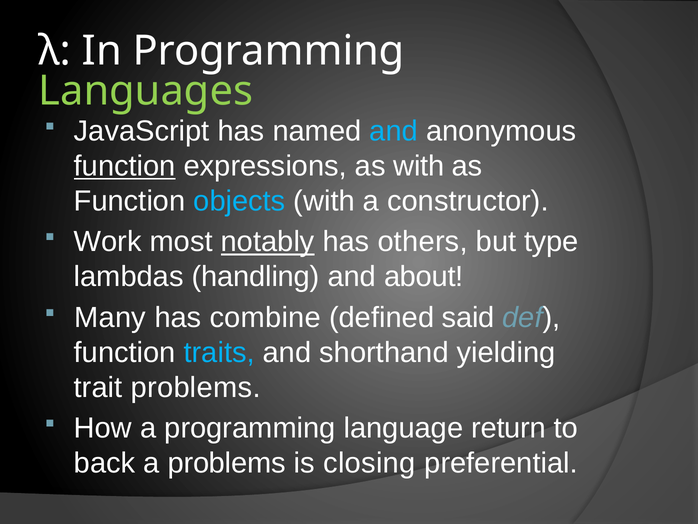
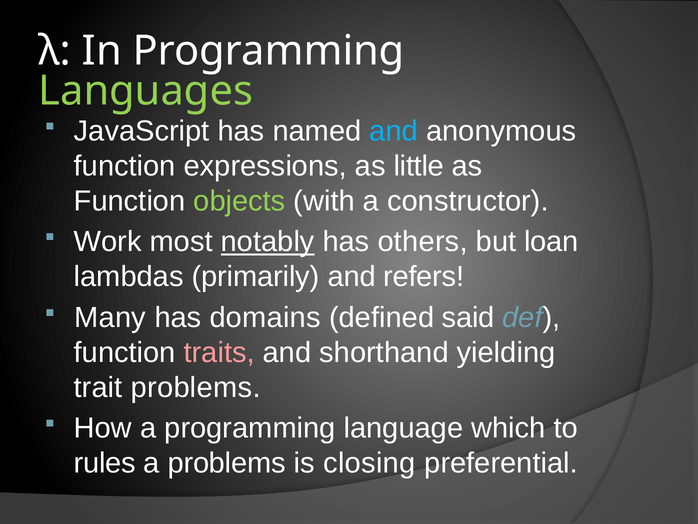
function underline: present -> none (125, 166)
as with: with -> little (419, 166)
objects colour: light blue -> light green (239, 201)
type: type -> loan (551, 242)
handling: handling -> primarily (256, 277)
about: about -> refers (424, 277)
combine: combine -> domains (265, 317)
traits colour: light blue -> pink (219, 352)
return: return -> which (508, 428)
back: back -> rules (105, 463)
